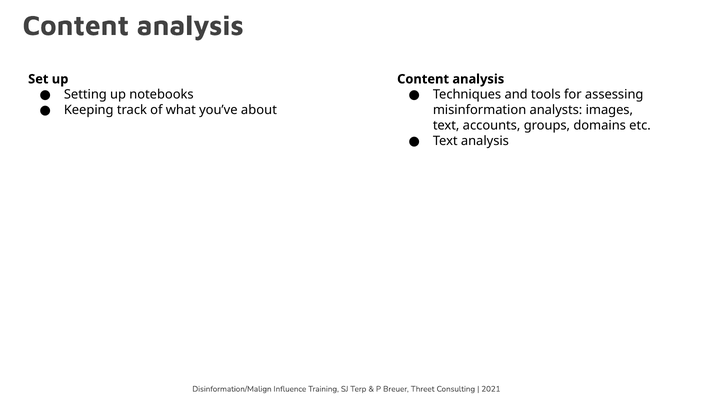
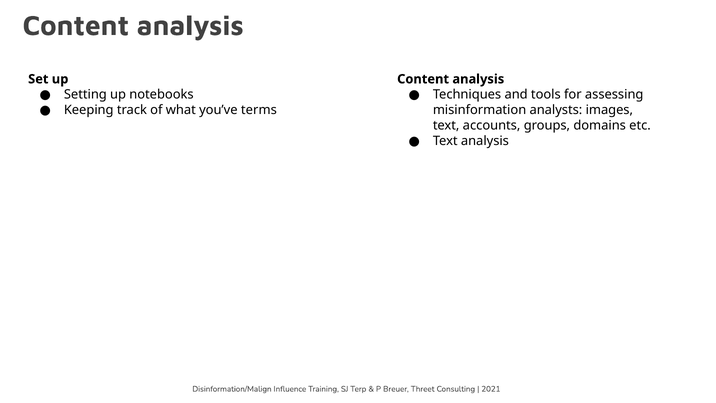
about: about -> terms (259, 110)
